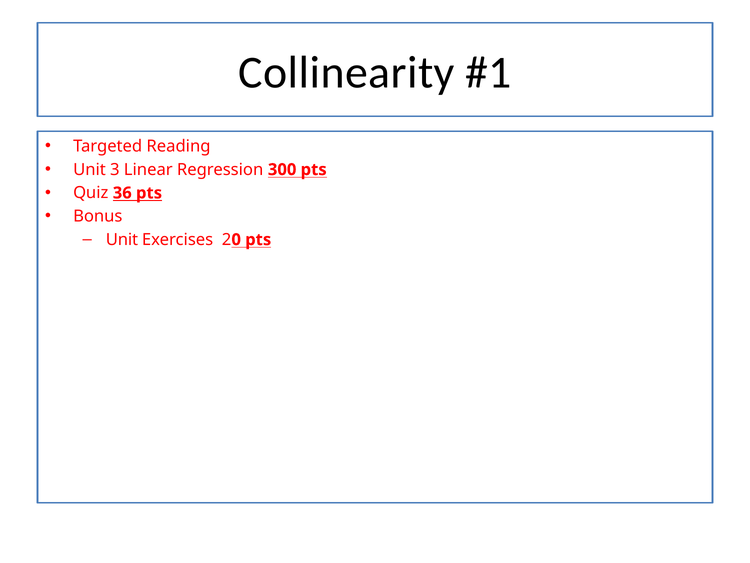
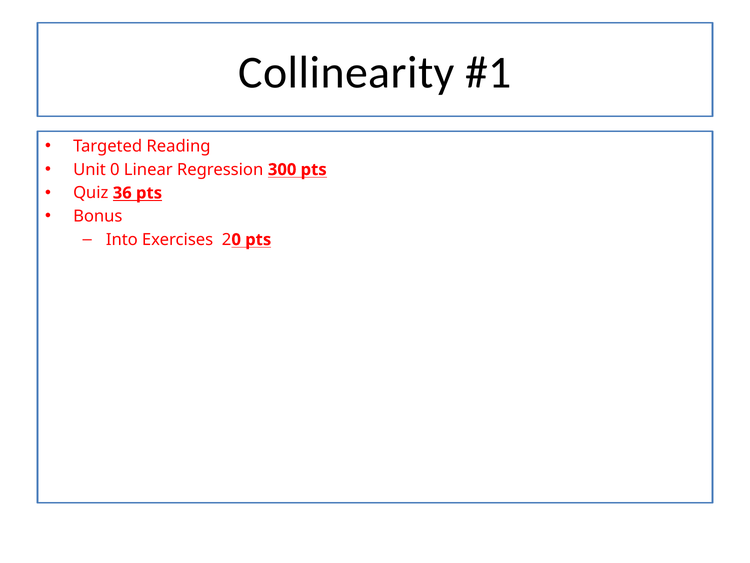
3: 3 -> 0 (115, 169)
Unit: Unit -> Into (122, 239)
